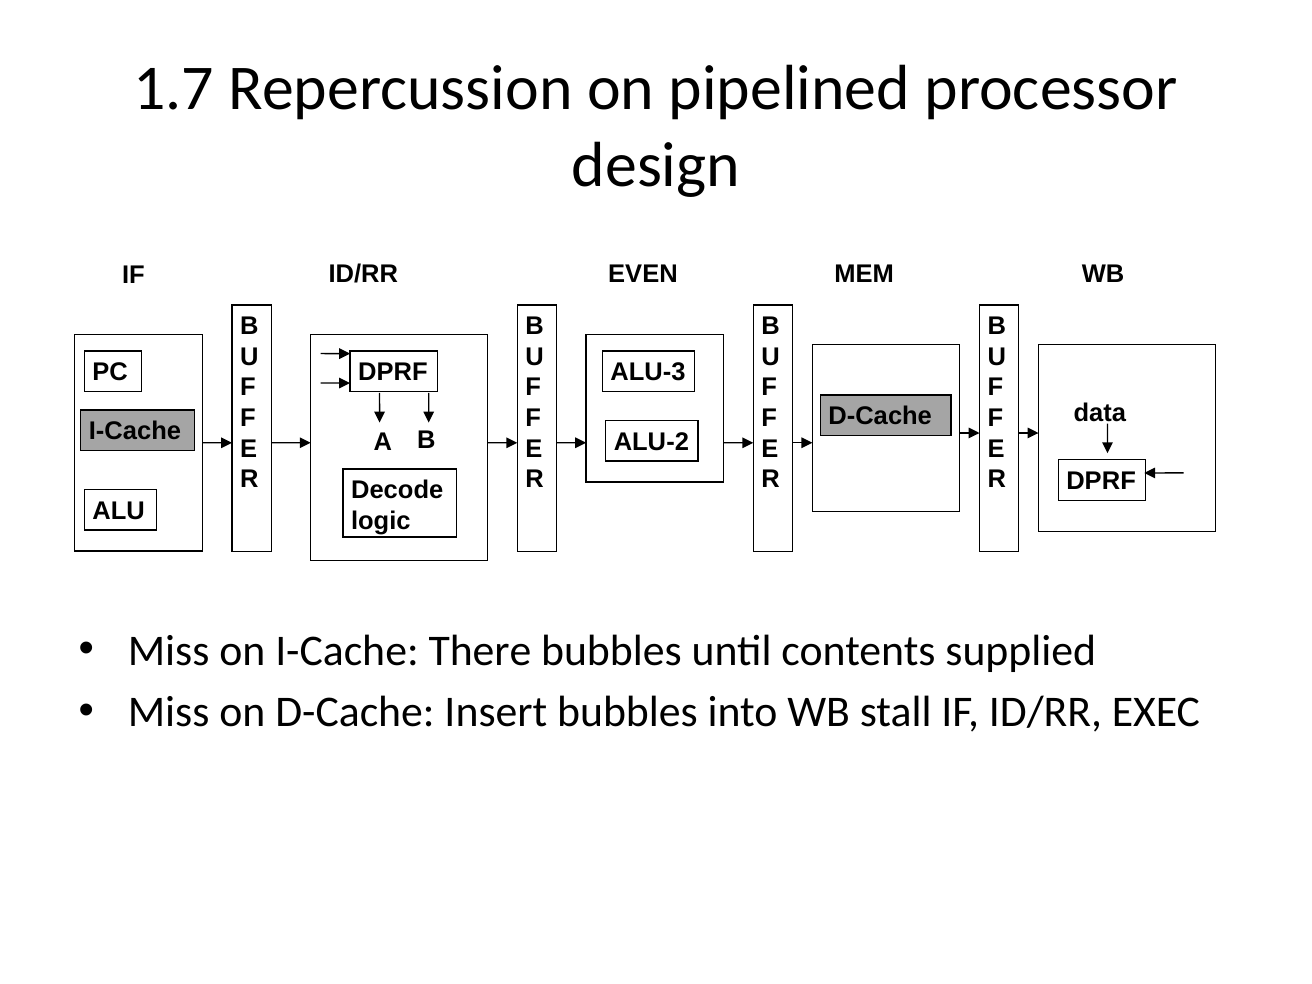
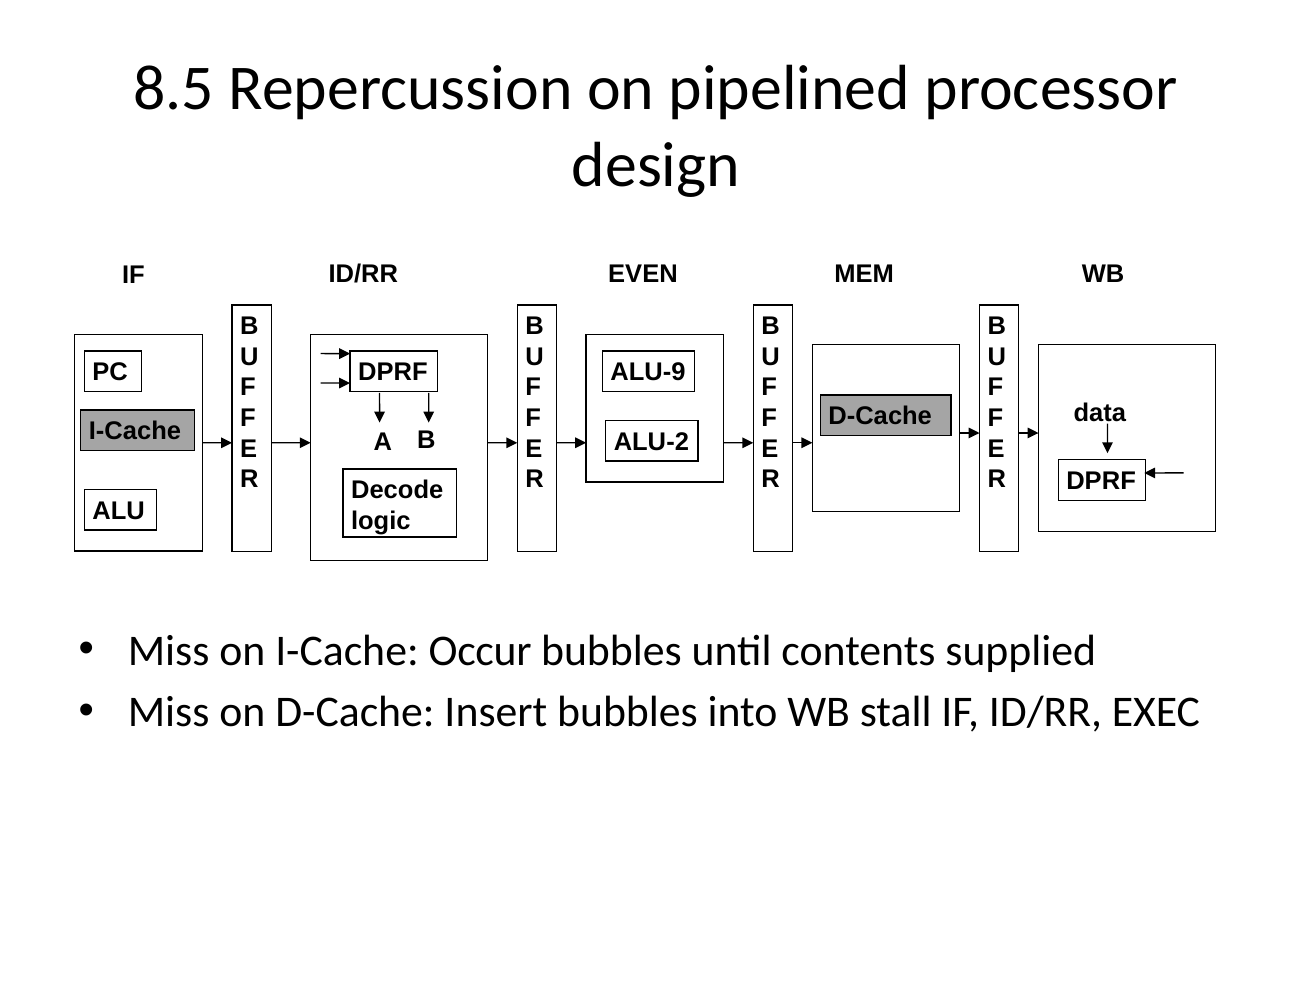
1.7: 1.7 -> 8.5 (174, 89)
ALU-3: ALU-3 -> ALU-9 (648, 372)
There: There -> Occur (480, 651)
